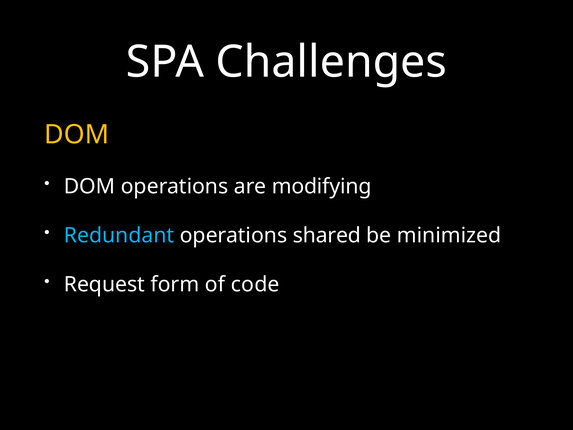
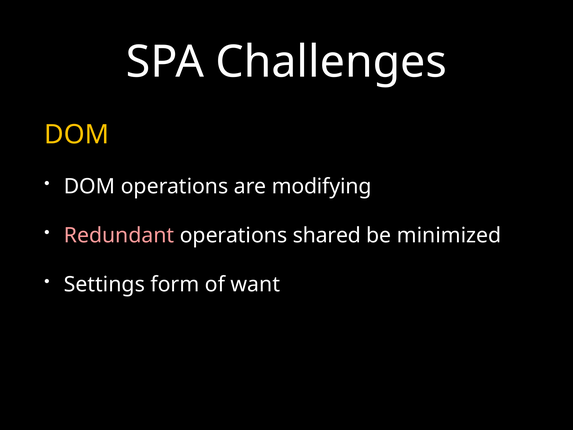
Redundant colour: light blue -> pink (119, 235)
Request: Request -> Settings (104, 284)
code: code -> want (255, 284)
